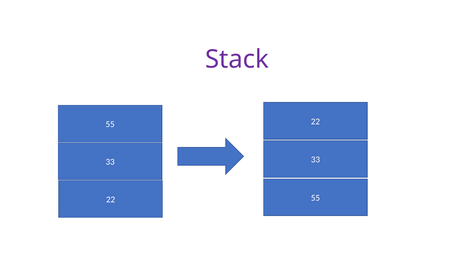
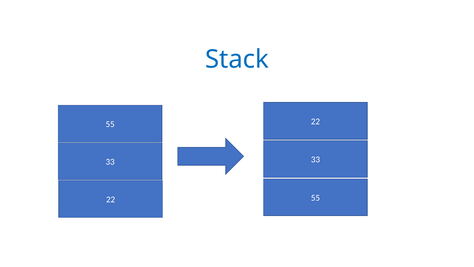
Stack colour: purple -> blue (237, 59)
